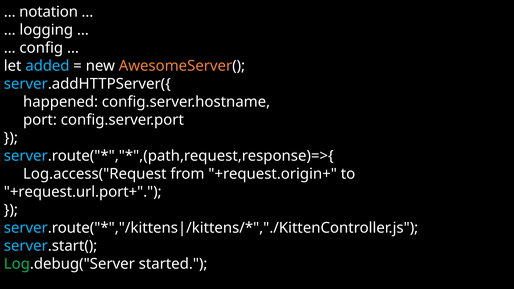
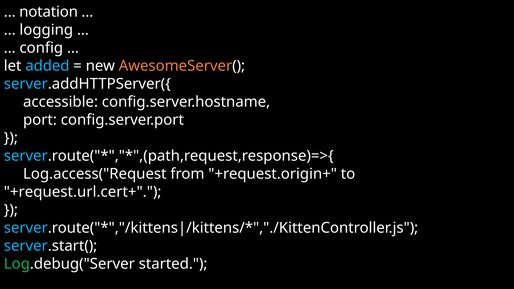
happened: happened -> accessible (61, 102)
+request.url.port+: +request.url.port+ -> +request.url.cert+ (83, 192)
